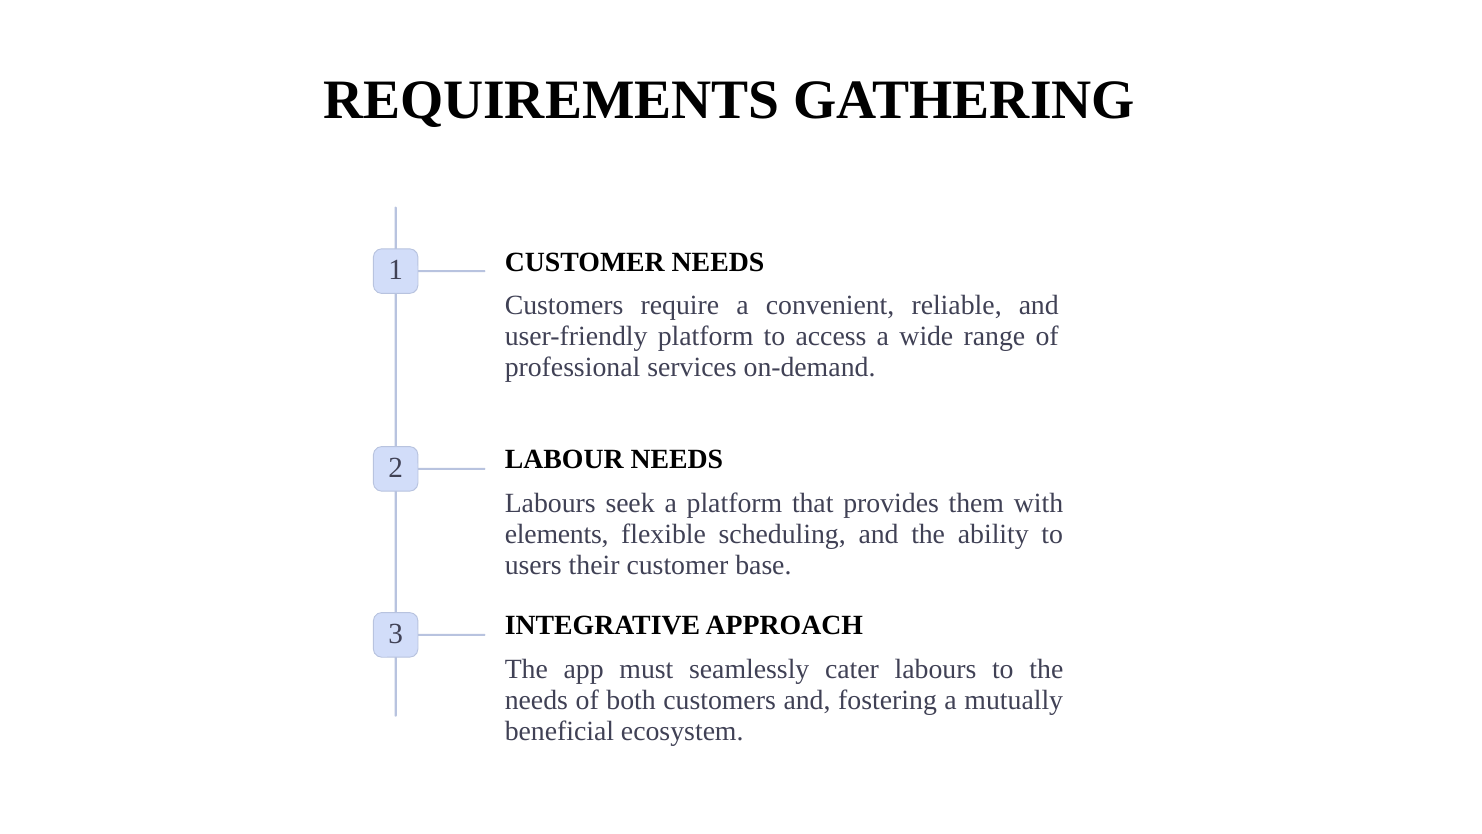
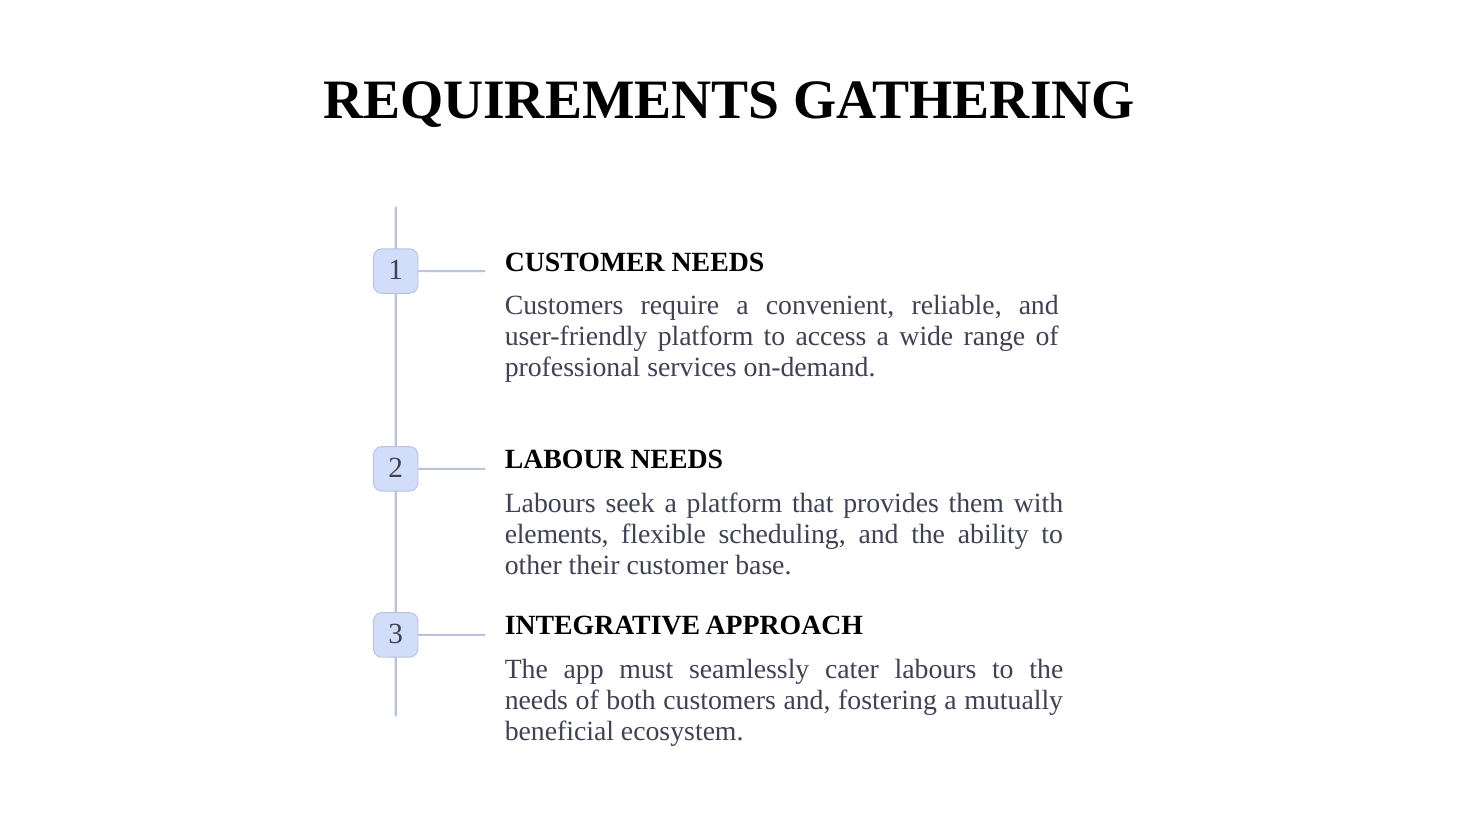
users: users -> other (533, 565)
